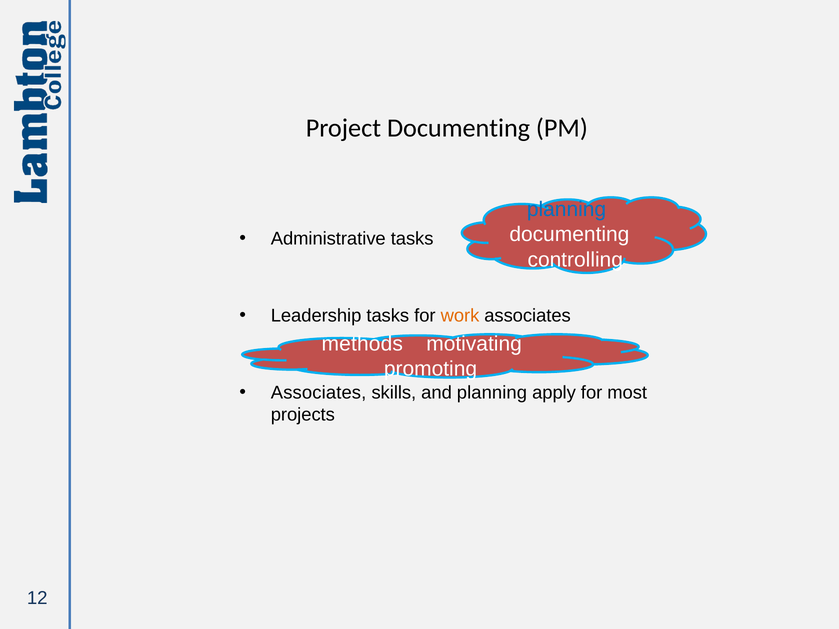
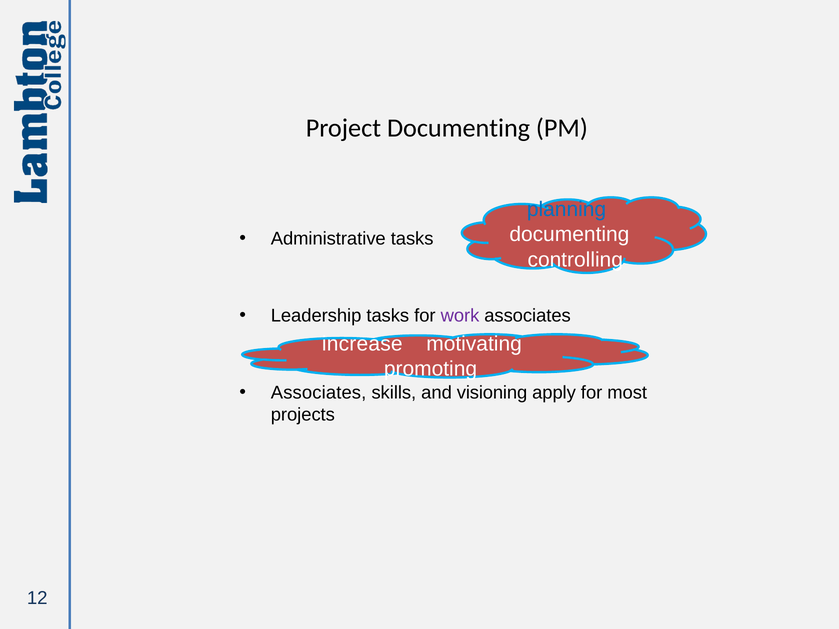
work colour: orange -> purple (460, 316)
methods: methods -> increase (362, 344)
and planning: planning -> visioning (492, 393)
